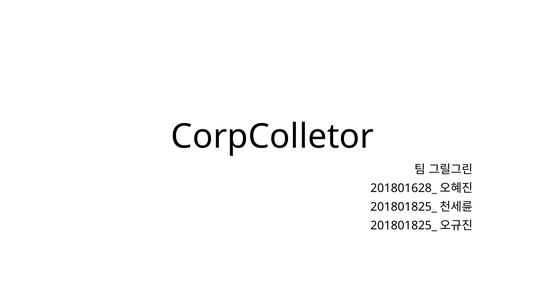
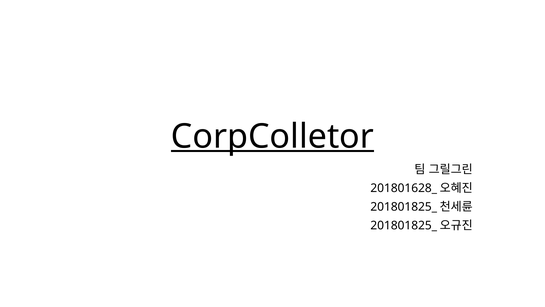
CorpColletor underline: none -> present (272, 136)
